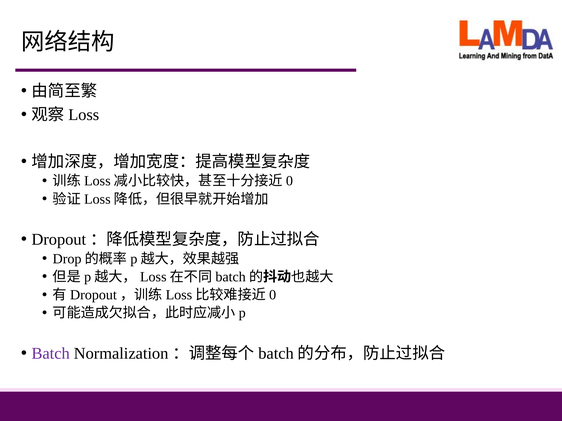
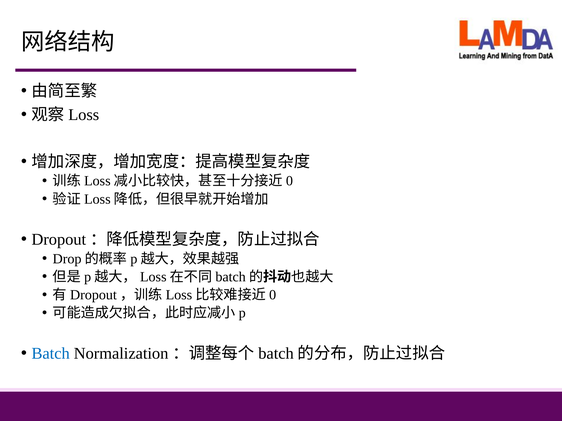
Batch colour: purple -> blue (51, 354)
